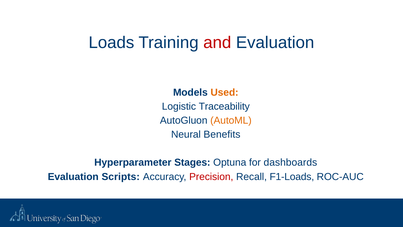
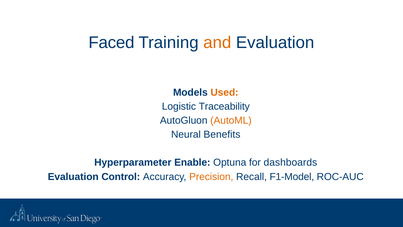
Loads: Loads -> Faced (111, 43)
and colour: red -> orange (217, 43)
Stages: Stages -> Enable (192, 162)
Scripts: Scripts -> Control (121, 176)
Precision colour: red -> orange (211, 176)
F1-Loads: F1-Loads -> F1-Model (292, 176)
